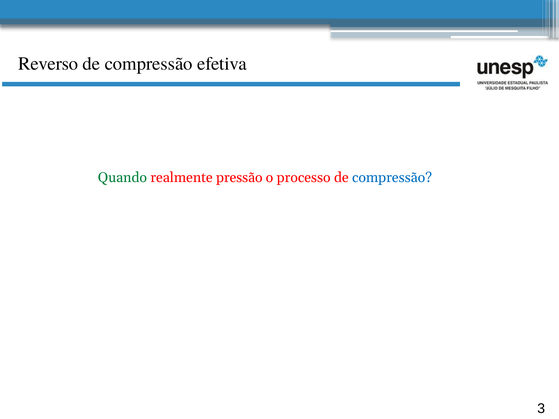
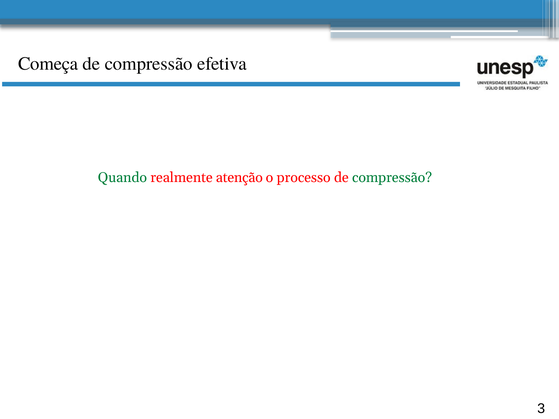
Reverso: Reverso -> Começa (48, 64)
pressão: pressão -> atenção (239, 178)
compressão colour: blue -> green (392, 178)
